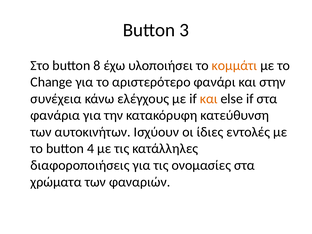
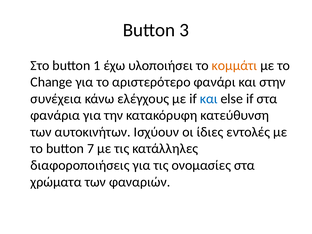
8: 8 -> 1 (97, 65)
και colour: orange -> blue (209, 99)
4: 4 -> 7 (91, 149)
